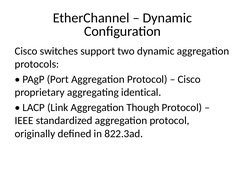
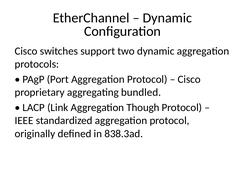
identical: identical -> bundled (141, 93)
822.3ad: 822.3ad -> 838.3ad (124, 134)
